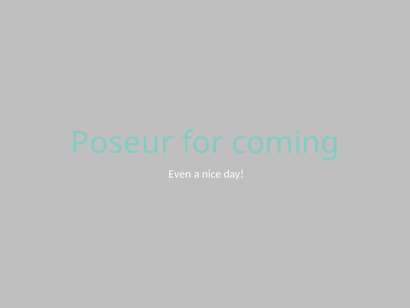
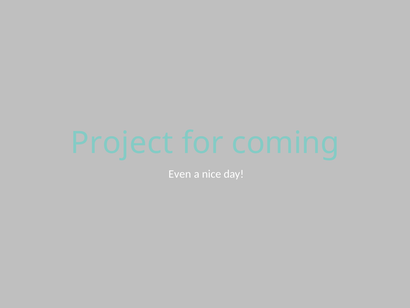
Poseur: Poseur -> Project (122, 143)
